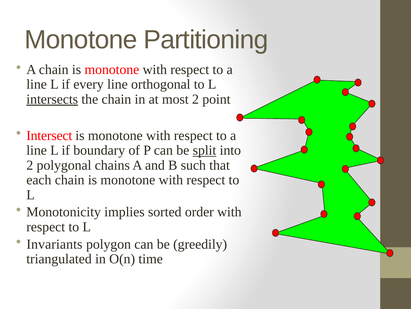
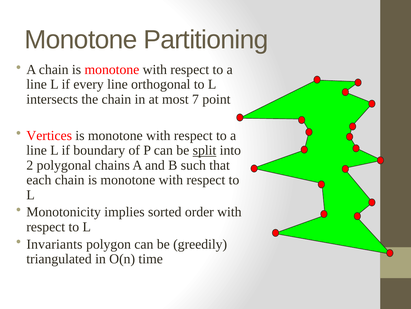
intersects underline: present -> none (52, 99)
most 2: 2 -> 7 (195, 99)
Intersect: Intersect -> Vertices (49, 135)
